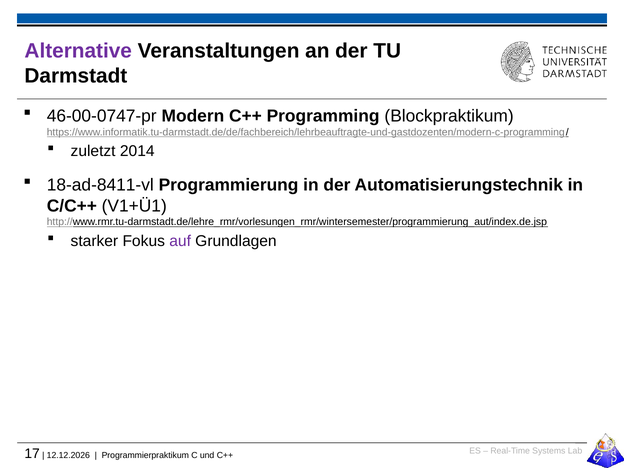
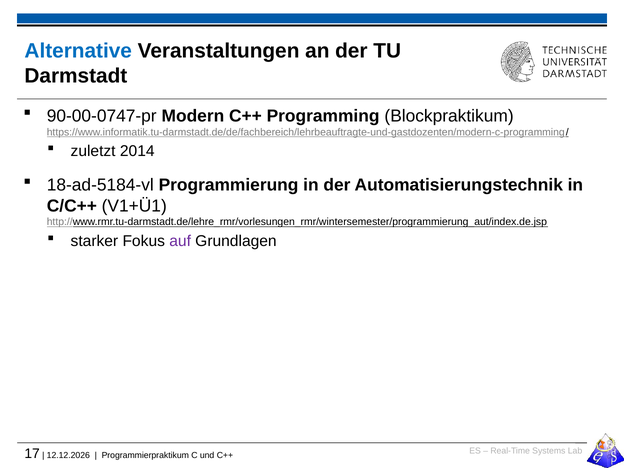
Alternative colour: purple -> blue (78, 51)
46-00-0747-pr: 46-00-0747-pr -> 90-00-0747-pr (102, 116)
18-ad-8411-vl: 18-ad-8411-vl -> 18-ad-5184-vl (100, 185)
